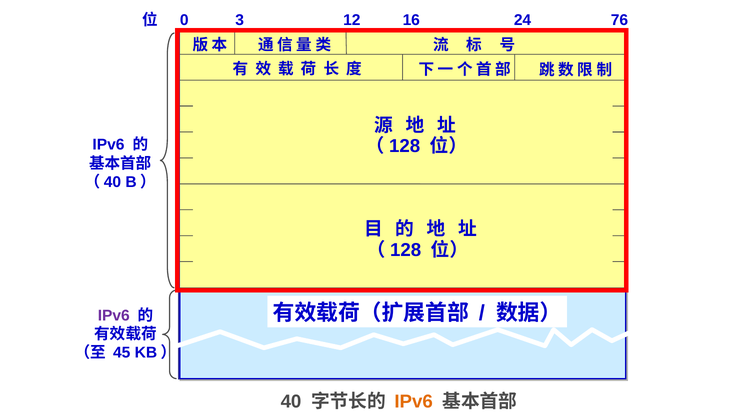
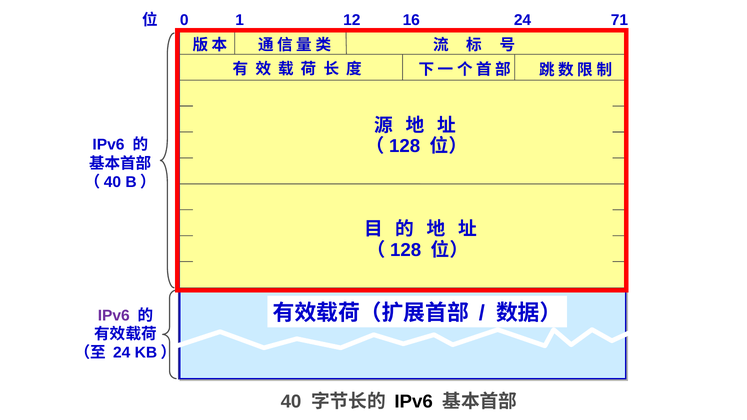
3: 3 -> 1 (240, 20)
76: 76 -> 71 (619, 20)
45: 45 -> 24 (122, 353)
IPv6 colour: orange -> black (414, 402)
